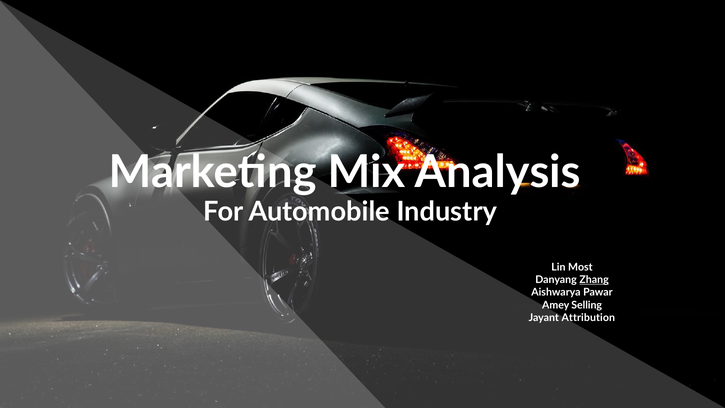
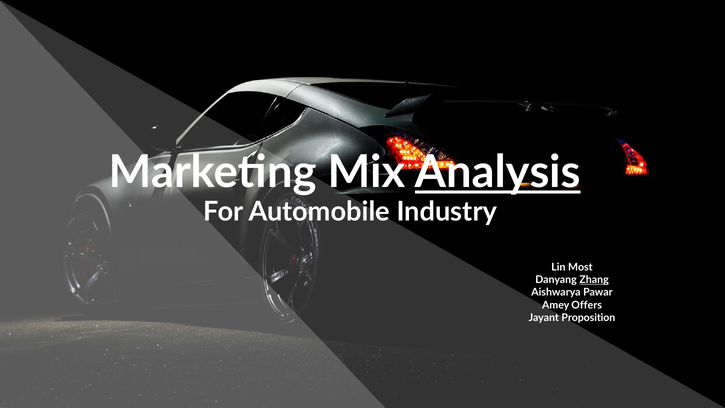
Analysis underline: none -> present (498, 172)
Selling: Selling -> Offers (587, 305)
Attribution: Attribution -> Proposition (588, 318)
